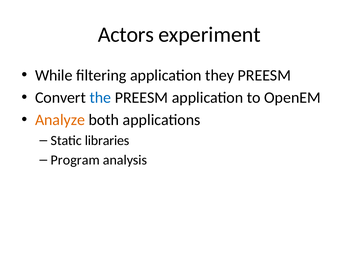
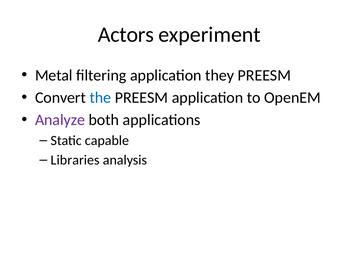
While: While -> Metal (54, 75)
Analyze colour: orange -> purple (60, 120)
libraries: libraries -> capable (107, 141)
Program: Program -> Libraries (75, 160)
